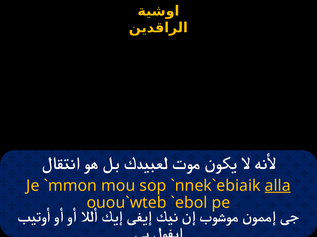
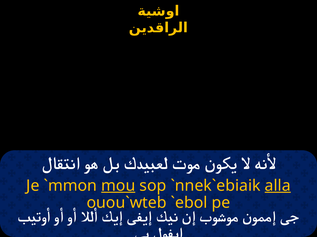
mou underline: none -> present (118, 186)
